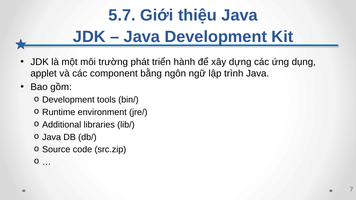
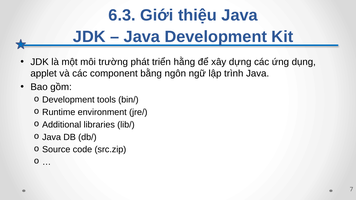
5.7: 5.7 -> 6.3 (122, 15)
hành: hành -> hằng (184, 62)
